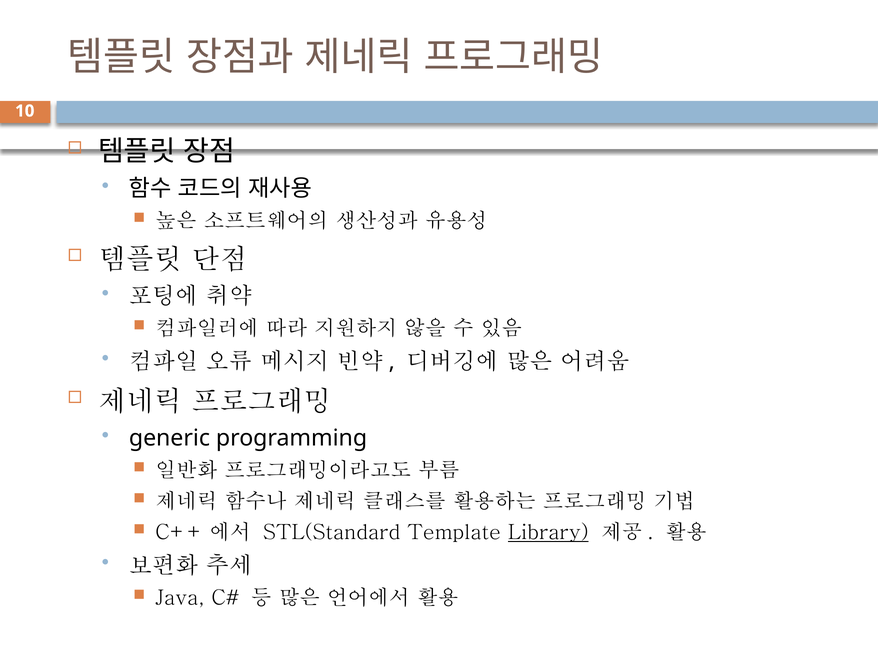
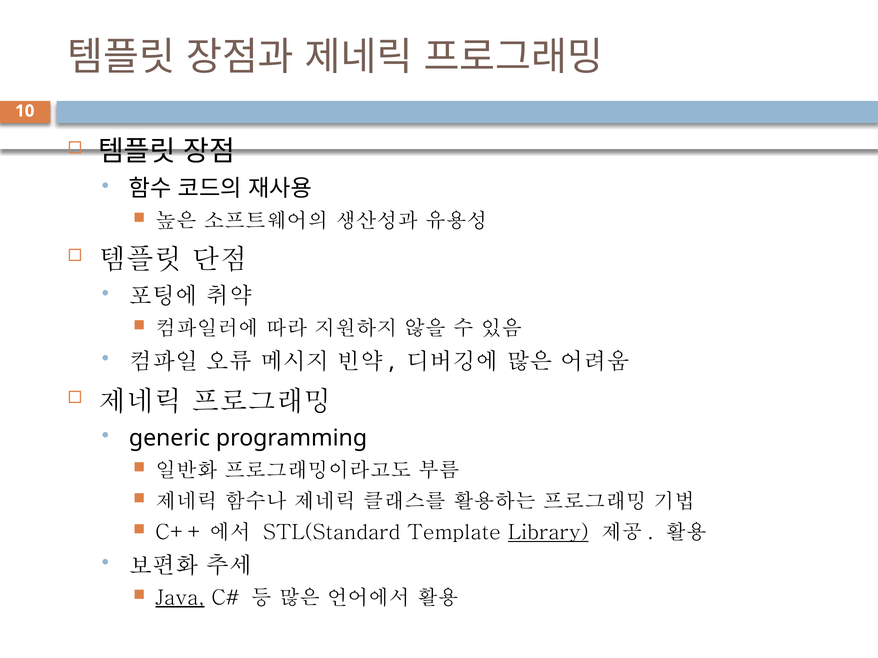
Java underline: none -> present (180, 598)
